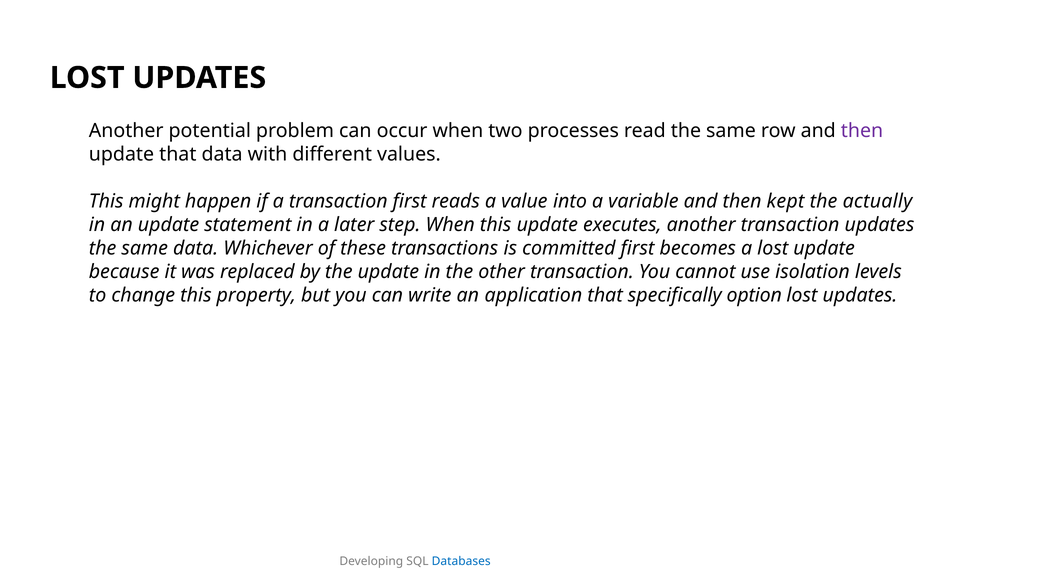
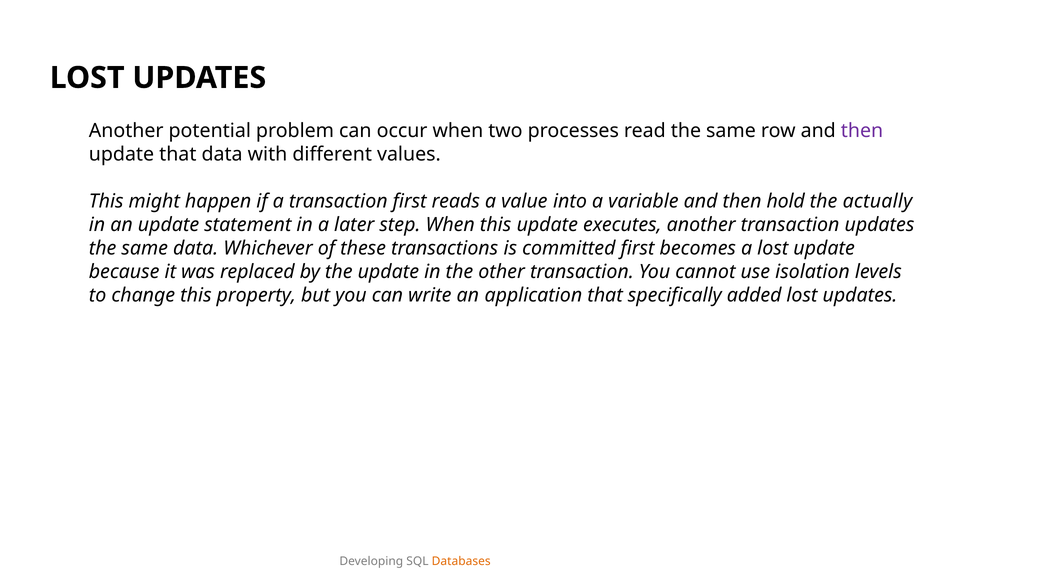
kept: kept -> hold (786, 201)
option: option -> added (754, 295)
Databases colour: blue -> orange (461, 561)
